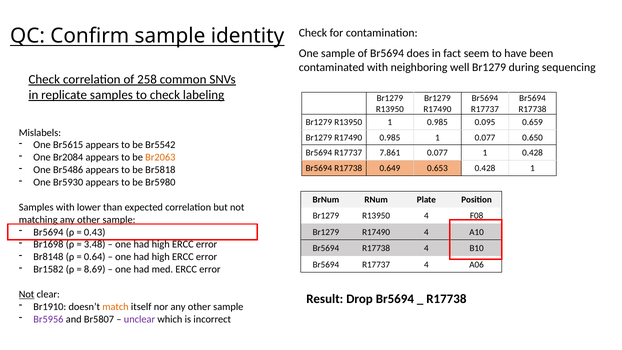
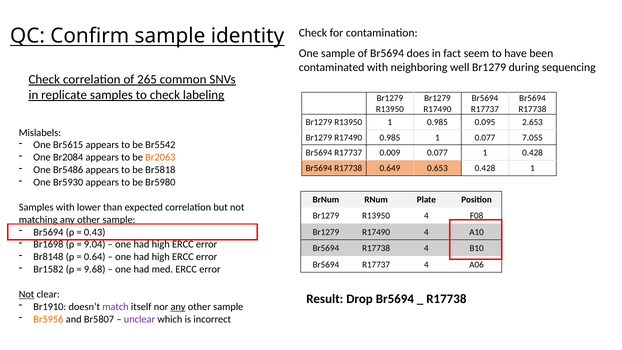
258: 258 -> 265 (147, 79)
0.659: 0.659 -> 2.653 (532, 122)
0.650: 0.650 -> 7.055 (532, 138)
7.861: 7.861 -> 0.009 (390, 153)
3.48: 3.48 -> 9.04 (95, 244)
8.69: 8.69 -> 9.68 (95, 269)
match colour: orange -> purple (116, 307)
any underline: none -> present (178, 307)
Br5956 colour: purple -> orange (48, 319)
